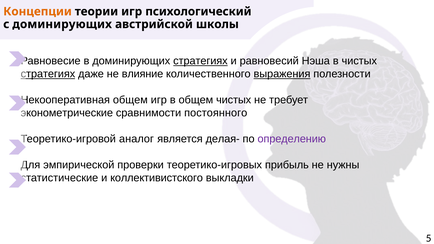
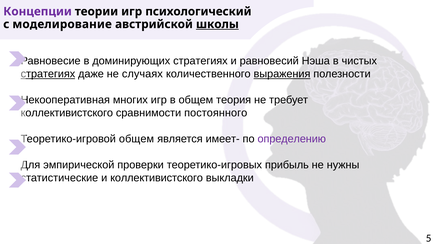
Концепции colour: orange -> purple (37, 12)
с доминирующих: доминирующих -> моделирование (62, 24)
школы underline: none -> present (217, 24)
стратегиях underline: present -> none (200, 61)
влияние: влияние -> случаях (142, 74)
общем: общем -> многих (130, 100)
общем чистых: чистых -> теория (234, 100)
эконометрические: эконометрические -> коллективистского (67, 113)
Теоретико-игровой аналог: аналог -> общем (136, 139)
делая-: делая- -> имеет- (223, 139)
